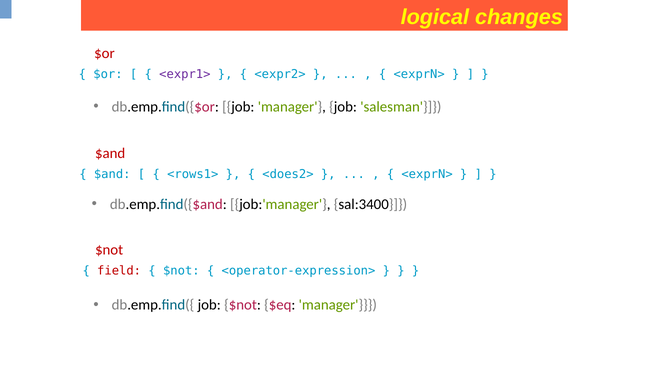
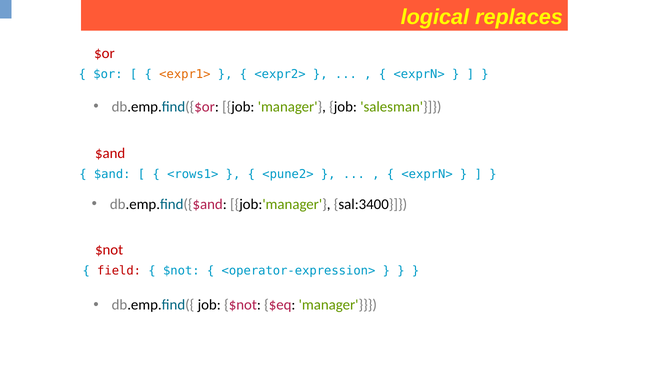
changes: changes -> replaces (519, 17)
<expr1> colour: purple -> orange (185, 74)
<does2>: <does2> -> <pune2> (288, 174)
